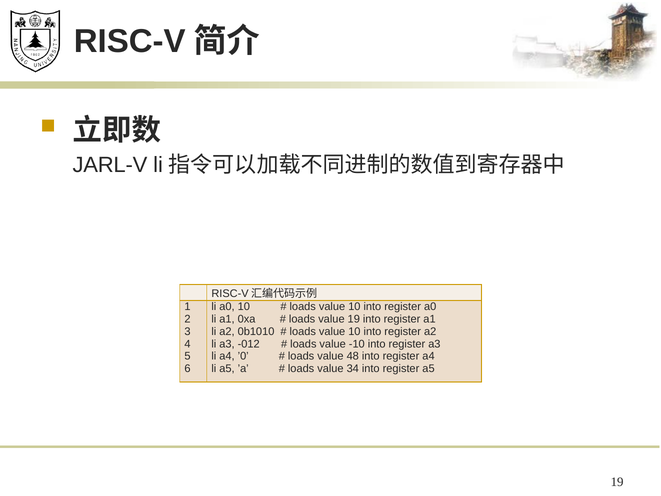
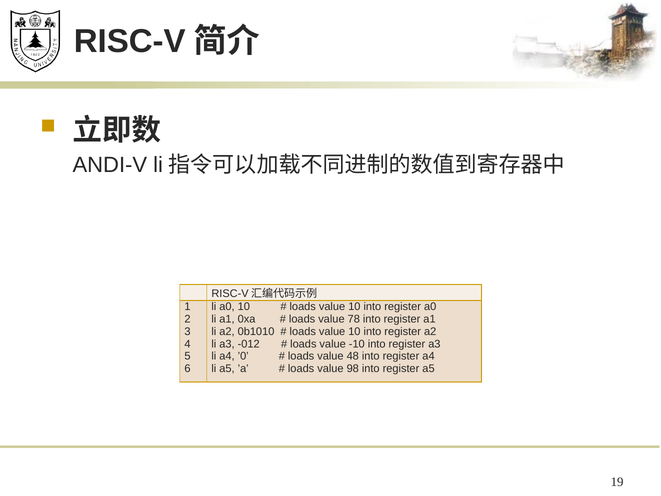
JARL-V: JARL-V -> ANDI-V (110, 165)
value 19: 19 -> 78 (354, 319)
34: 34 -> 98 (353, 368)
